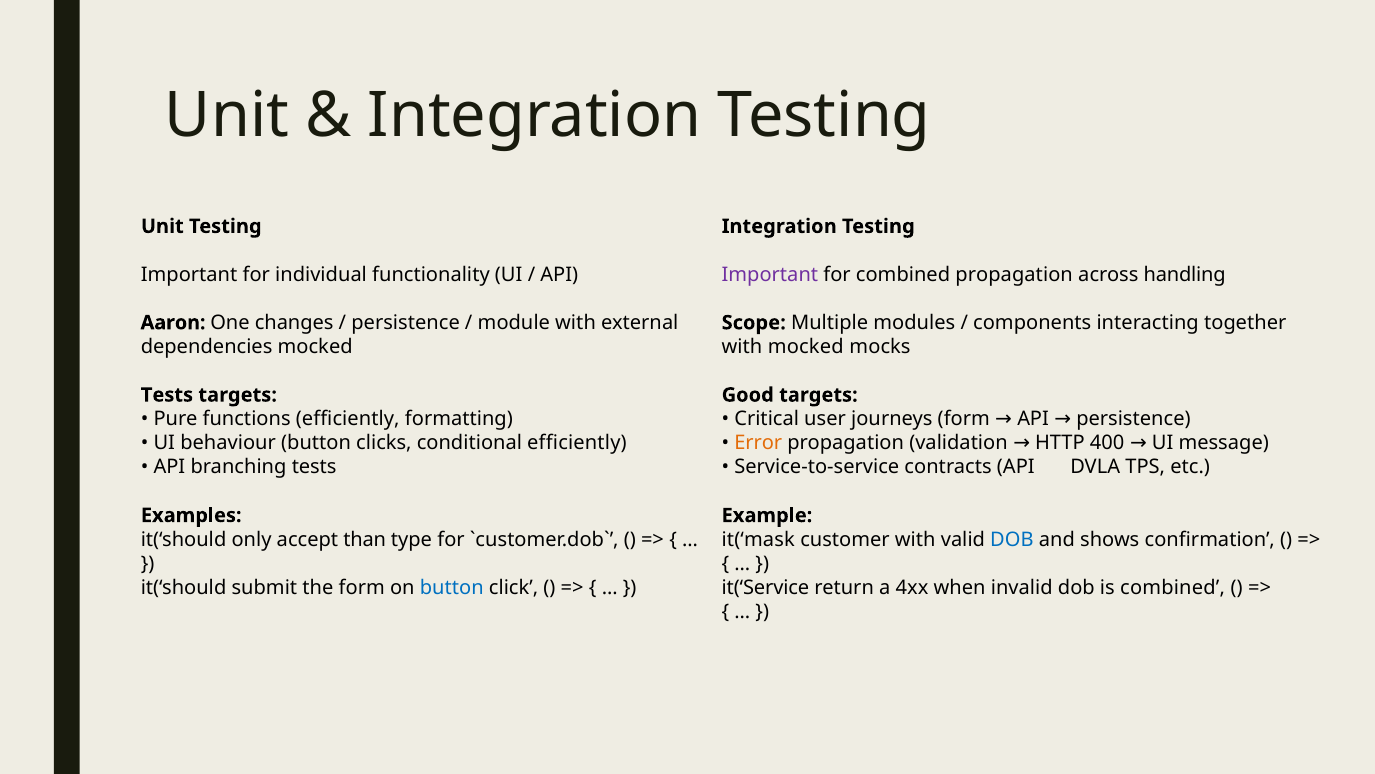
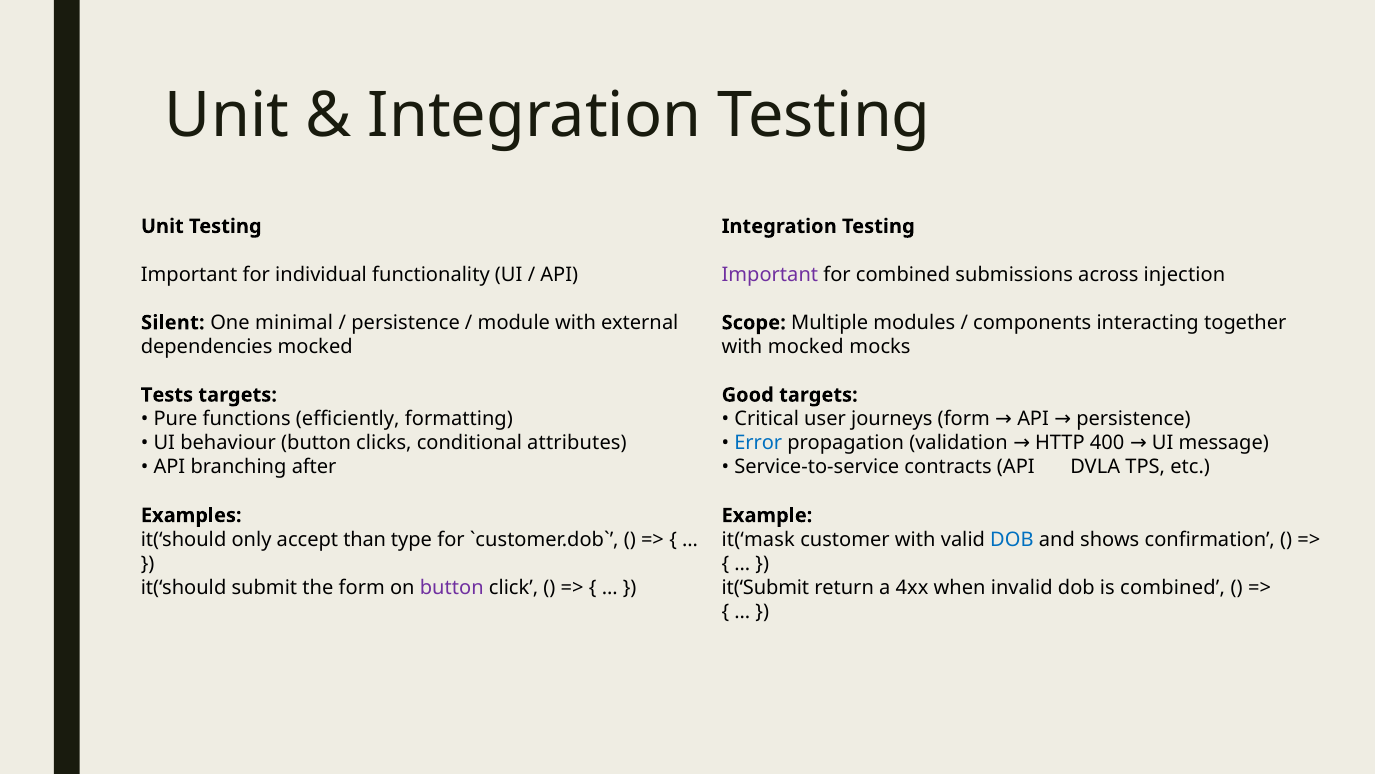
combined propagation: propagation -> submissions (1014, 274)
handling: handling -> injection (1184, 274)
Aaron: Aaron -> Silent (173, 322)
changes: changes -> minimal (294, 322)
conditional efficiently: efficiently -> attributes (577, 443)
Error colour: orange -> blue (758, 443)
branching tests: tests -> after (314, 467)
button colour: blue -> purple (452, 587)
it(‘Service: it(‘Service -> it(‘Submit (765, 587)
